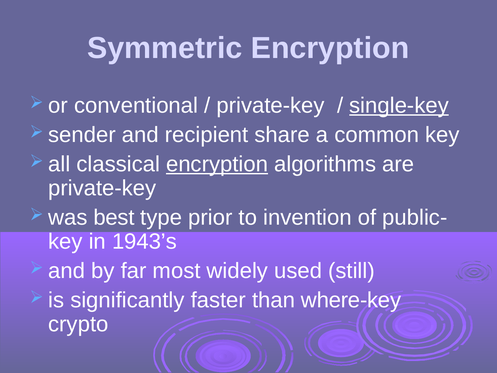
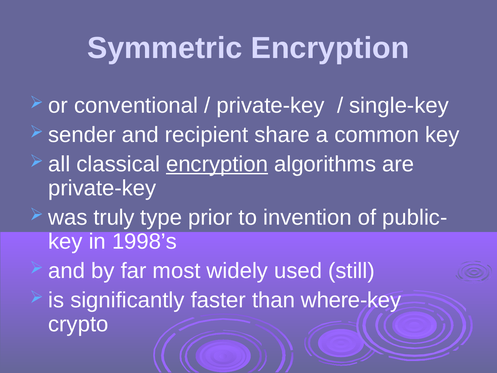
single-key underline: present -> none (399, 105)
best: best -> truly (114, 217)
1943’s: 1943’s -> 1998’s (144, 241)
